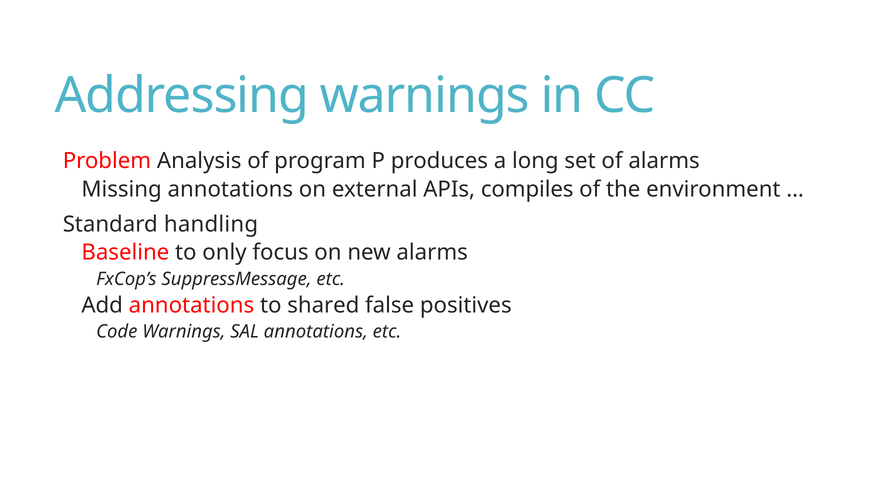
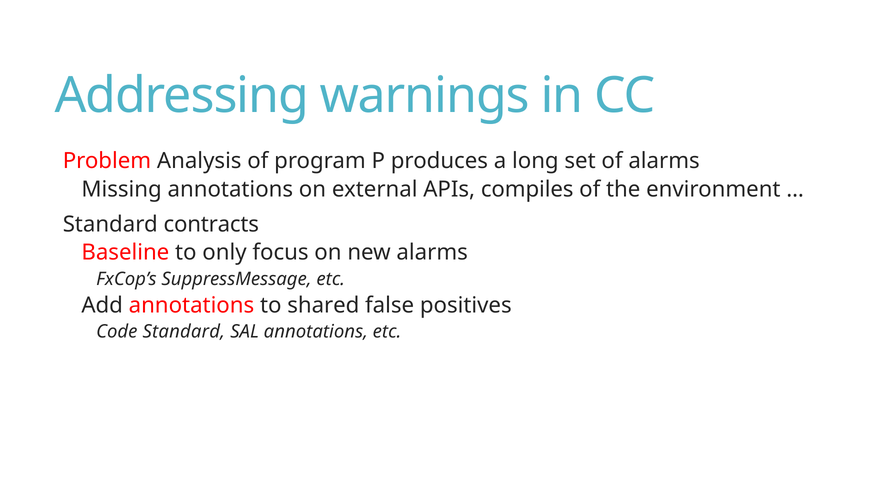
handling: handling -> contracts (211, 224)
Code Warnings: Warnings -> Standard (184, 332)
